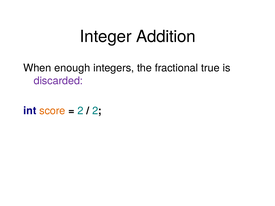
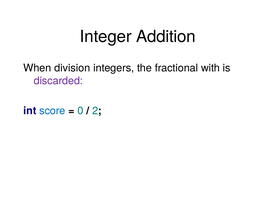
enough: enough -> division (72, 68)
true: true -> with (210, 68)
score colour: orange -> blue (52, 111)
2: 2 -> 0 (80, 111)
